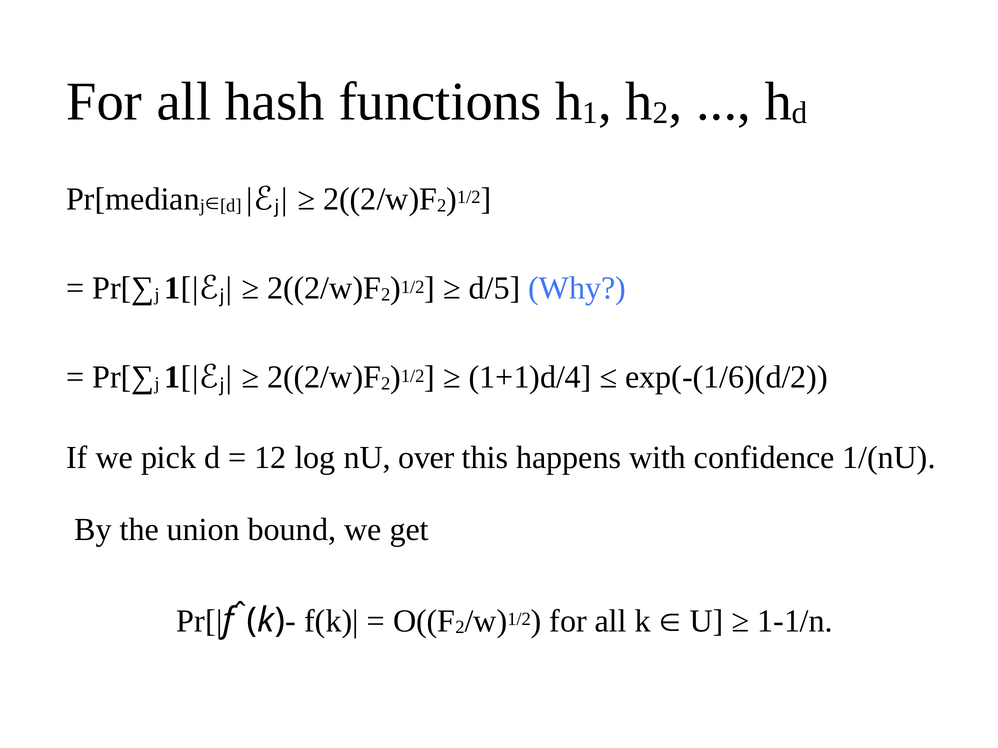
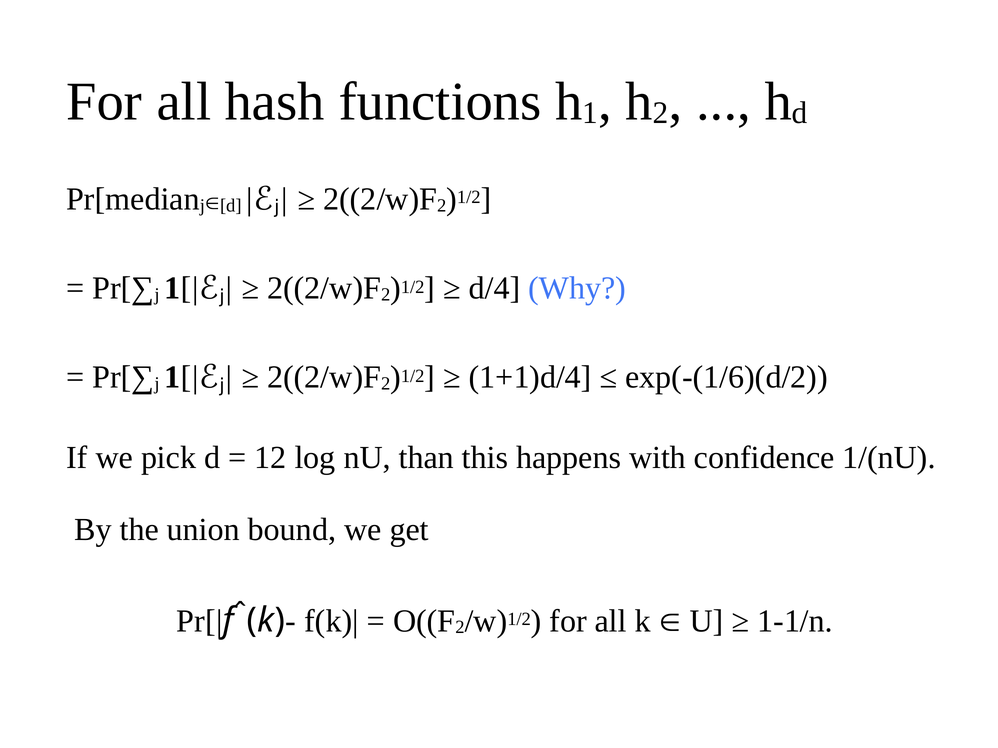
d/5: d/5 -> d/4 (495, 289)
over: over -> than (426, 458)
